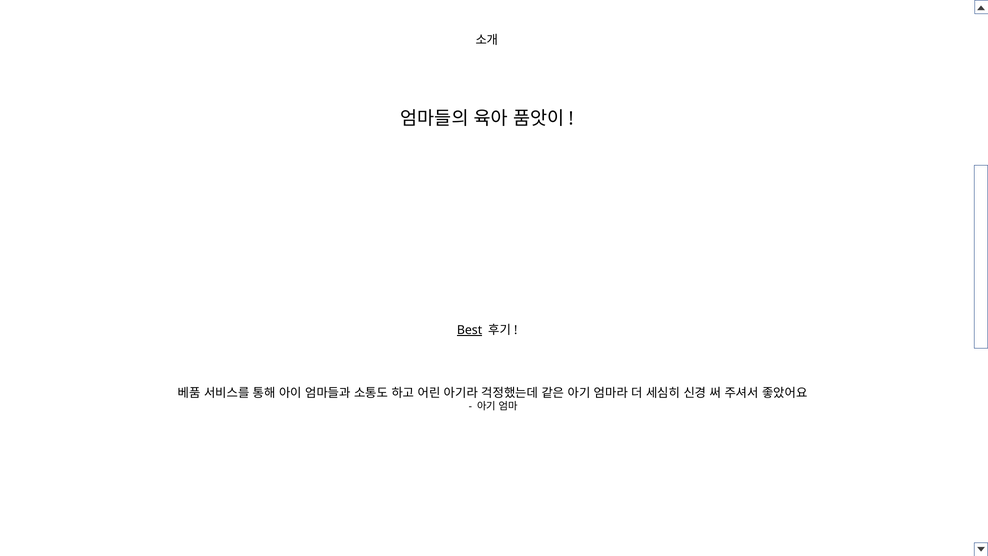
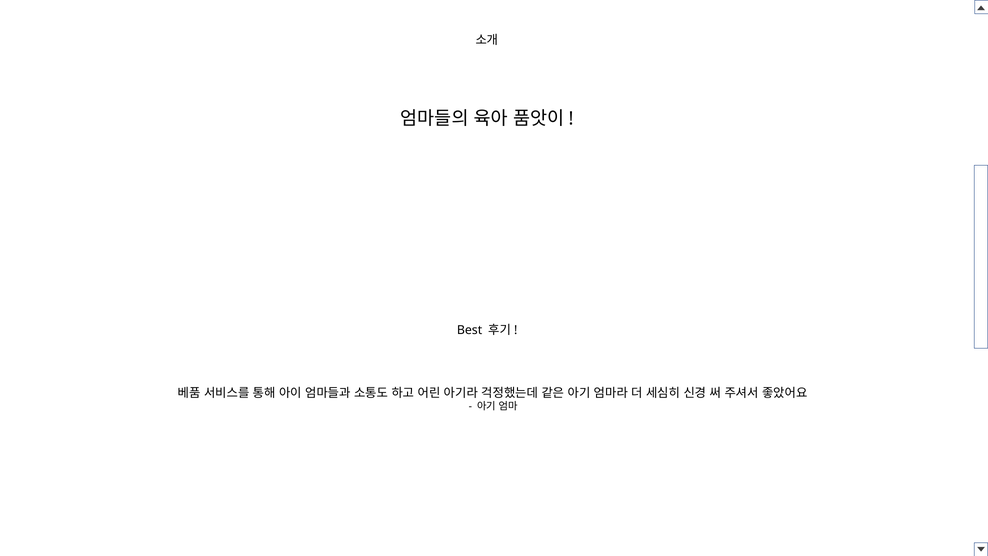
Best underline: present -> none (470, 330)
